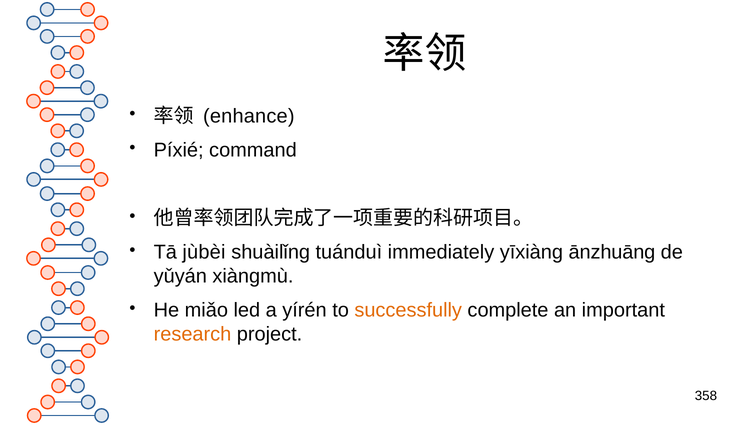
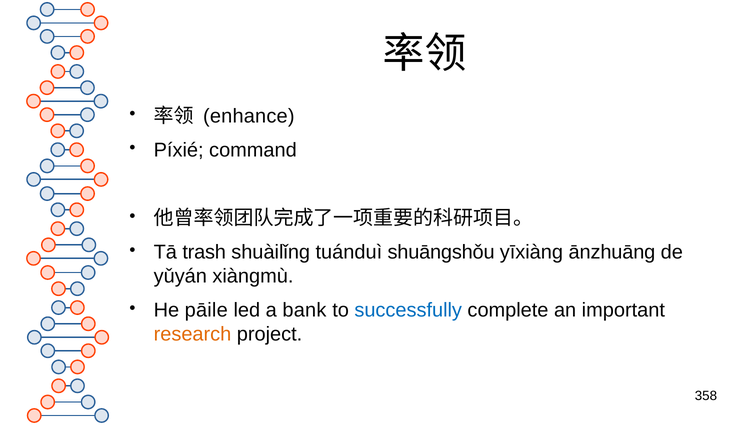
jùbèi: jùbèi -> trash (204, 252)
immediately: immediately -> shuāngshǒu (441, 252)
miǎo: miǎo -> pāile (206, 310)
yírén: yírén -> bank (304, 310)
successfully colour: orange -> blue (408, 310)
